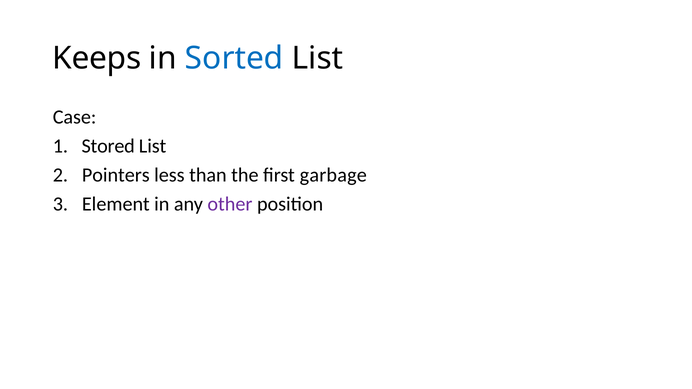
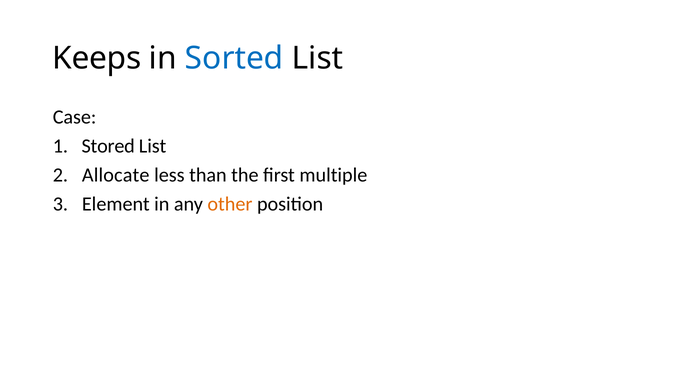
Pointers: Pointers -> Allocate (116, 175)
garbage: garbage -> multiple (333, 175)
other colour: purple -> orange (230, 204)
